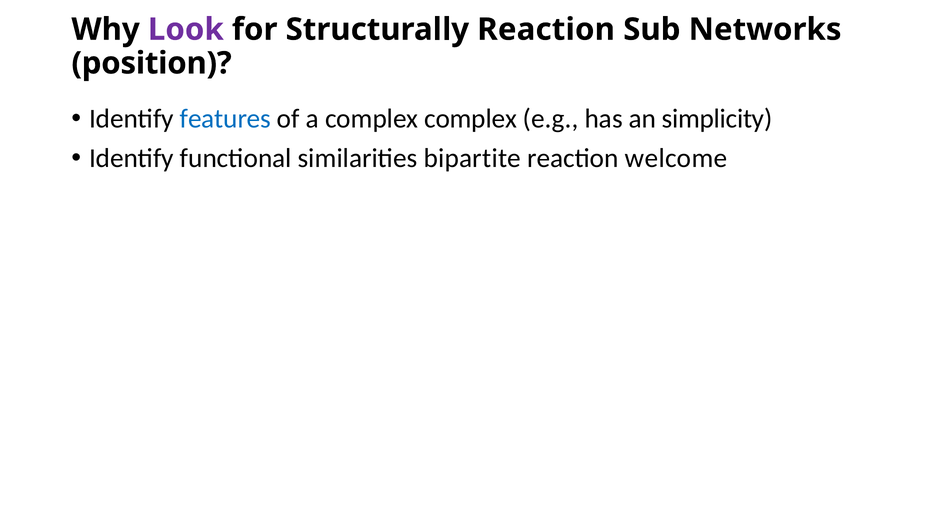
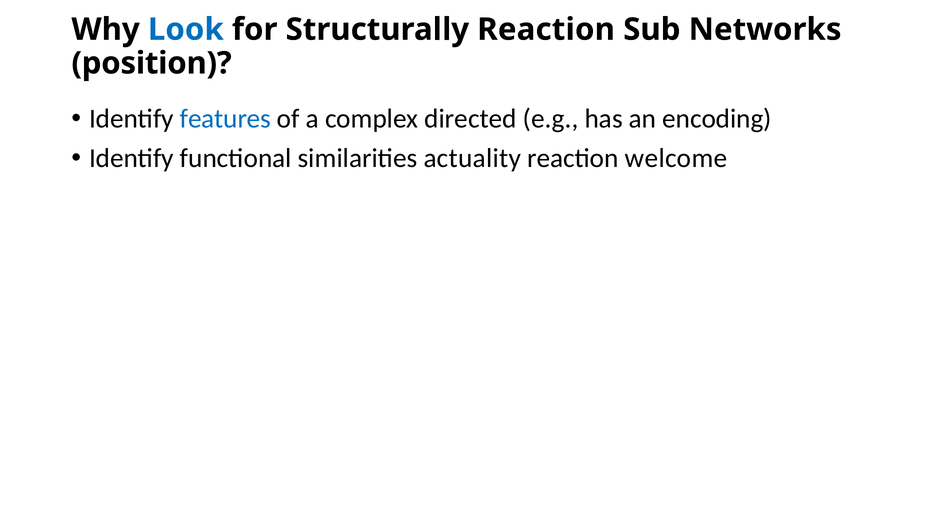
Look colour: purple -> blue (186, 29)
complex complex: complex -> directed (471, 119)
simplicity: simplicity -> encoding (717, 119)
bipartite: bipartite -> actuality (472, 158)
